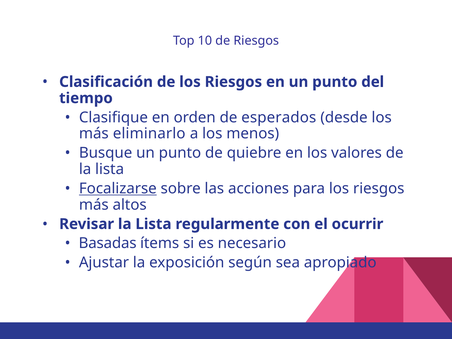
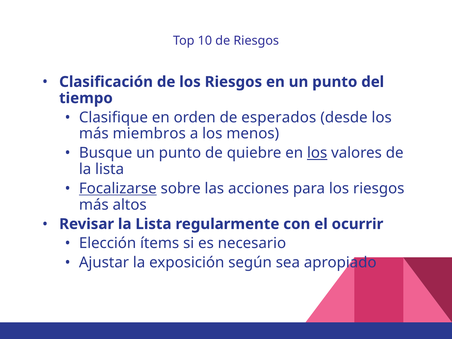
eliminarlo: eliminarlo -> miembros (149, 134)
los underline: none -> present (317, 153)
Basadas: Basadas -> Elección (108, 243)
